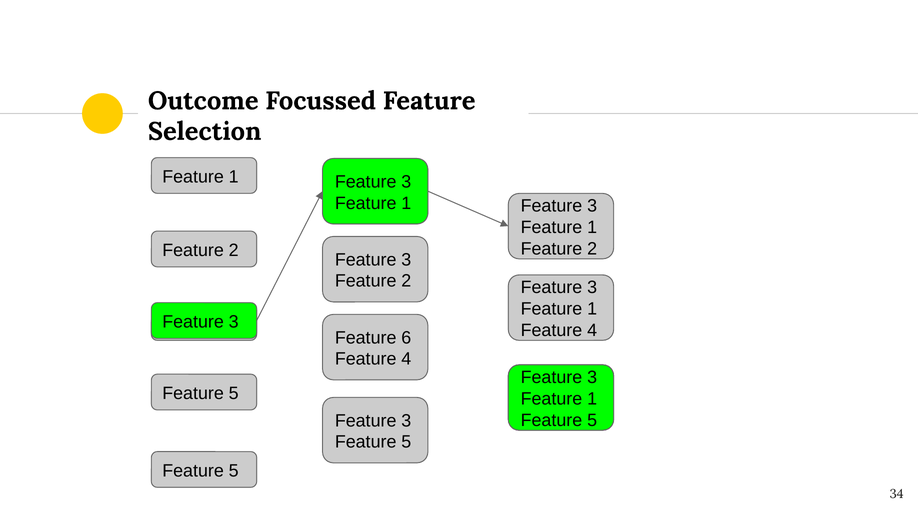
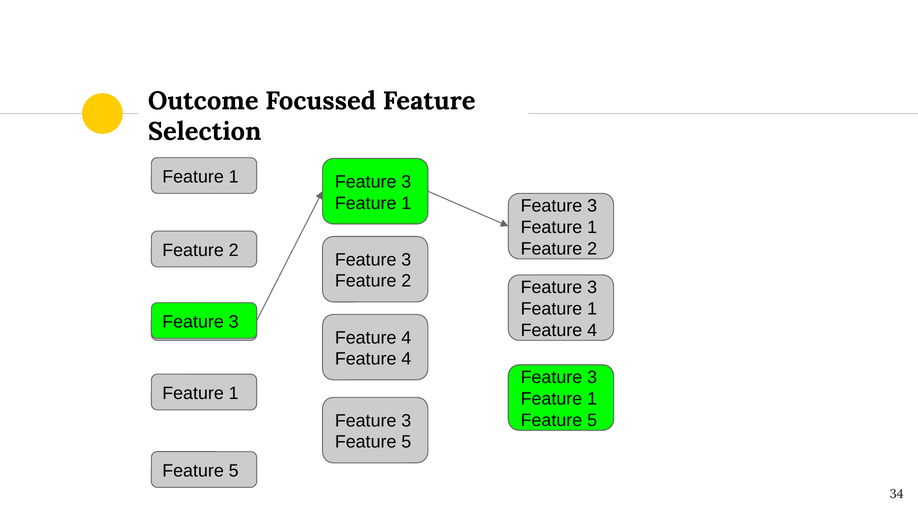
6: 6 -> 4 (406, 338)
5: 5 -> 1 (234, 394)
